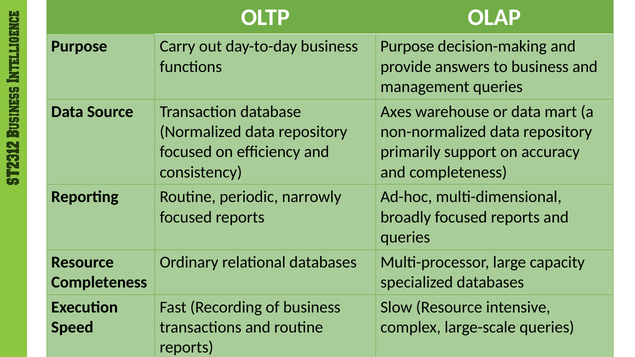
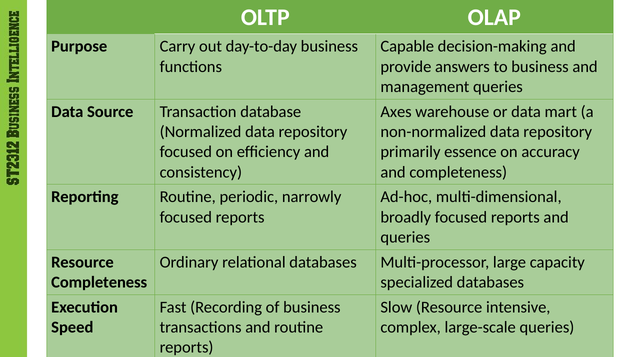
Purpose: Purpose -> Capable (407, 46)
support: support -> essence (470, 152)
